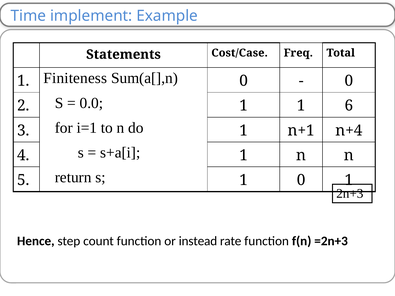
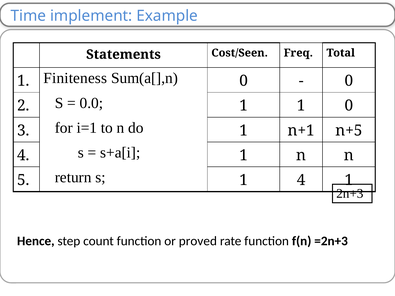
Cost/Case: Cost/Case -> Cost/Seen (240, 53)
1 6: 6 -> 0 (349, 106)
n+4: n+4 -> n+5 (349, 131)
1 0: 0 -> 4 (301, 180)
instead: instead -> proved (198, 241)
